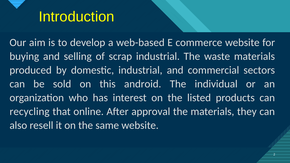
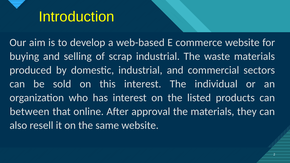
this android: android -> interest (143, 84)
recycling: recycling -> between (30, 112)
